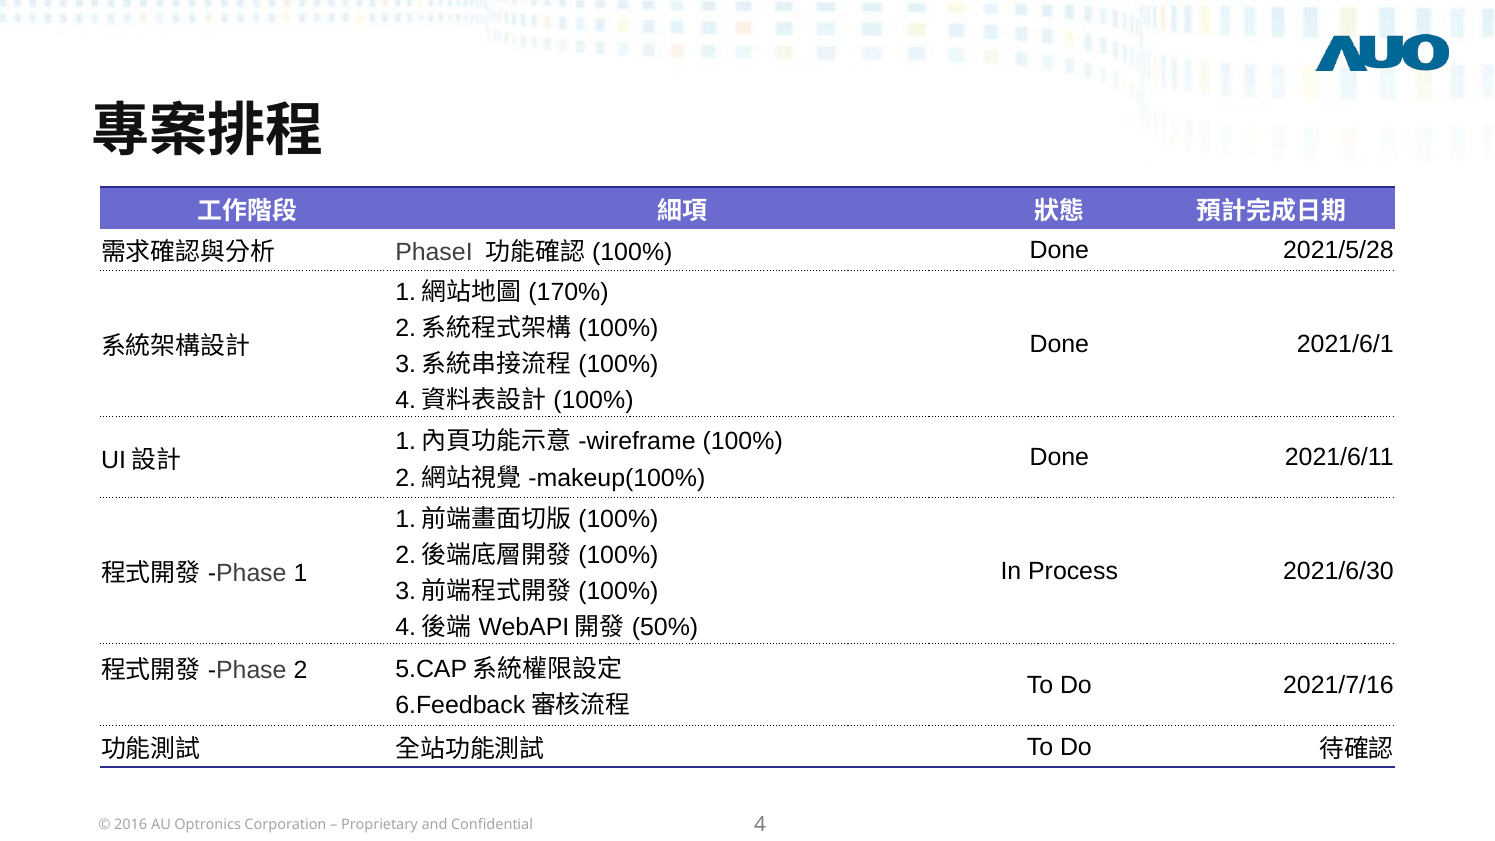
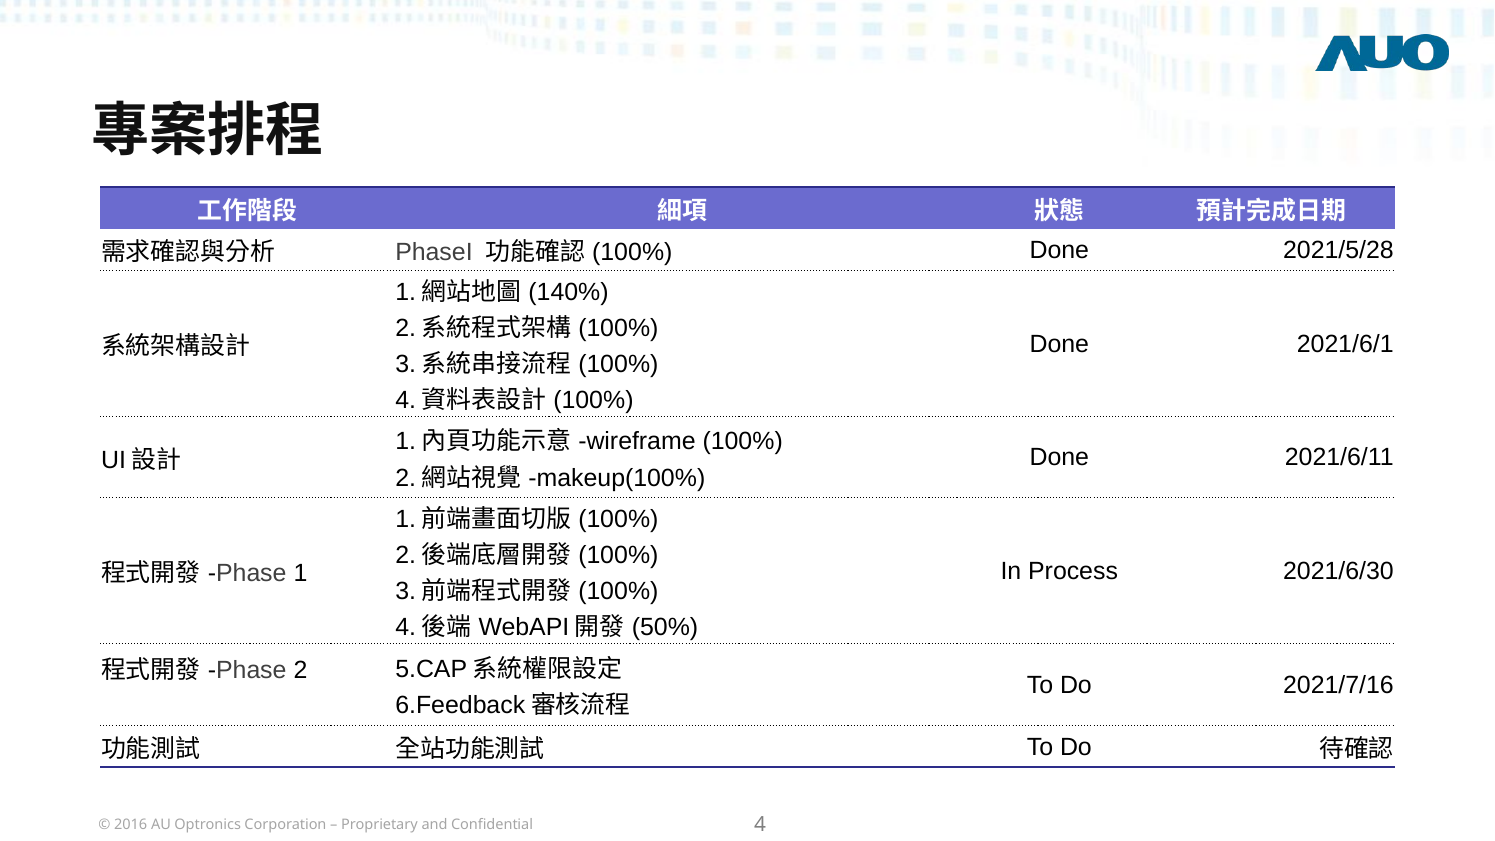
170%: 170% -> 140% (569, 292)
